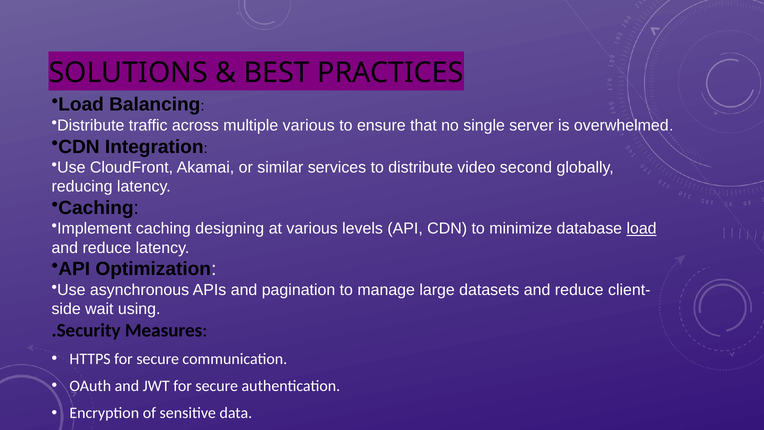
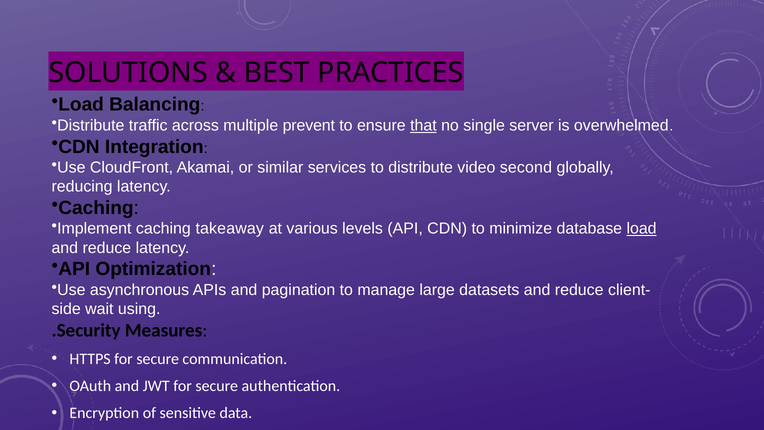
multiple various: various -> prevent (309, 125)
that underline: none -> present (423, 125)
designing: designing -> takeaway (230, 229)
